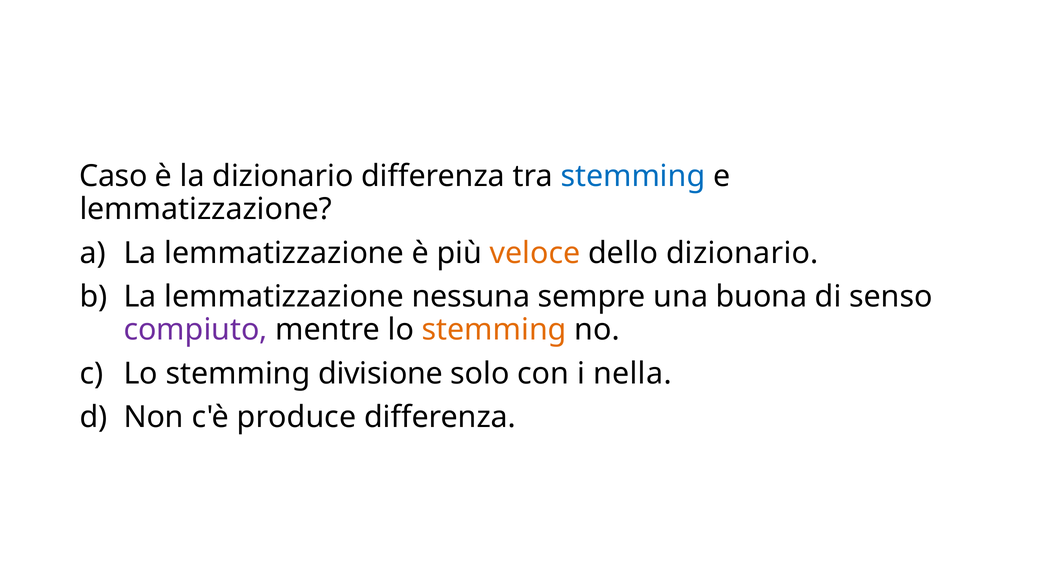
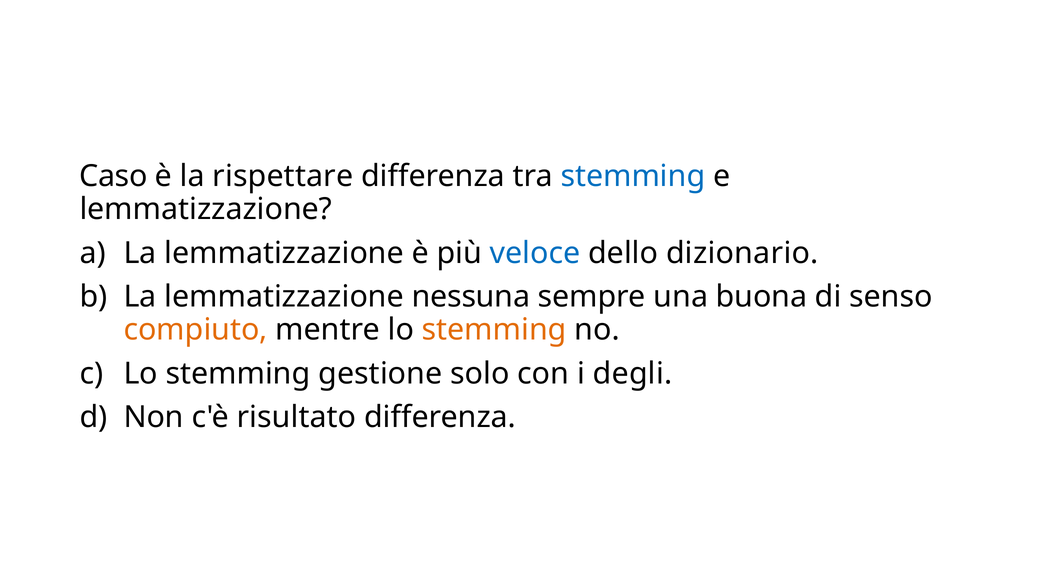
la dizionario: dizionario -> rispettare (283, 176)
veloce colour: orange -> blue (535, 253)
compiuto colour: purple -> orange (196, 330)
divisione: divisione -> gestione (380, 373)
nella: nella -> degli (633, 373)
produce: produce -> risultato (297, 417)
